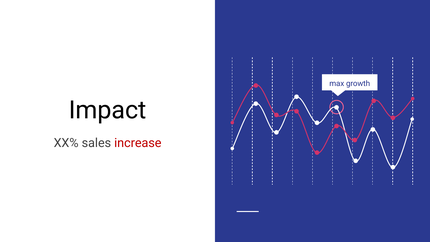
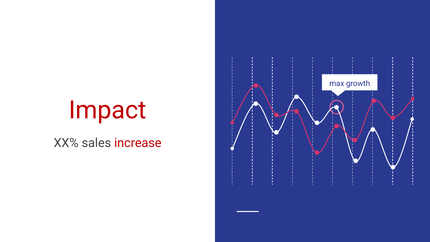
Impact colour: black -> red (108, 110)
